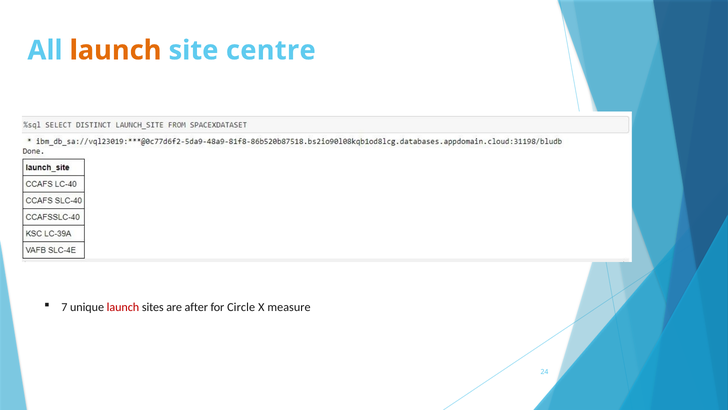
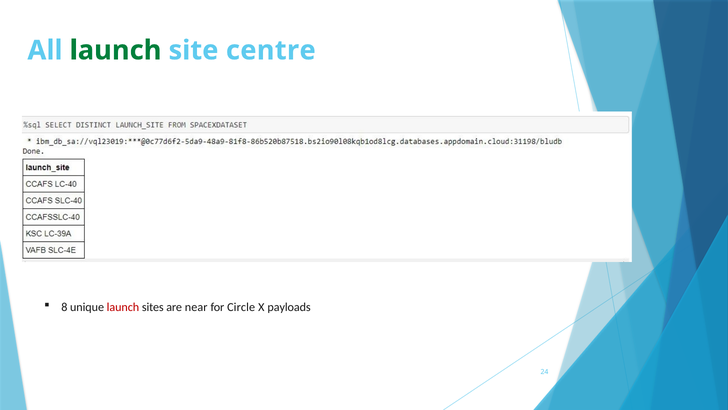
launch colour: orange -> green (116, 50)
7: 7 -> 8 (64, 307)
after: after -> near (196, 307)
measure: measure -> payloads (289, 307)
